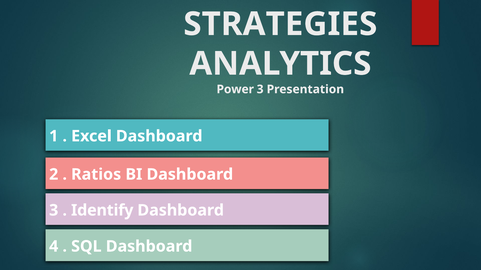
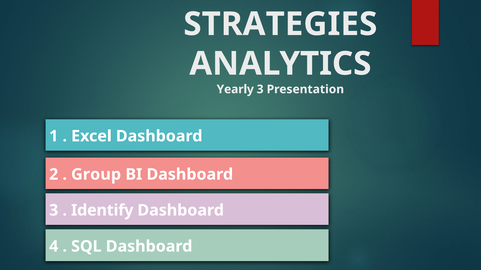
Power: Power -> Yearly (235, 89)
Ratios: Ratios -> Group (96, 175)
